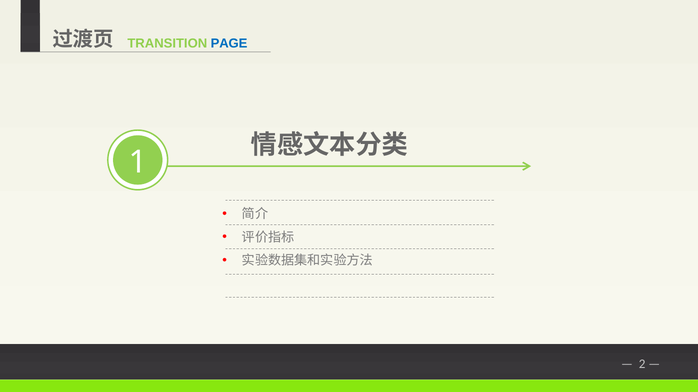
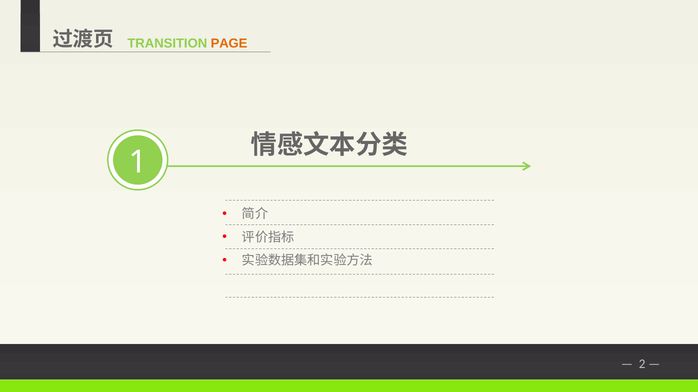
PAGE colour: blue -> orange (229, 43)
